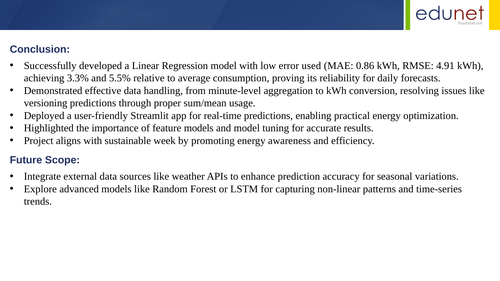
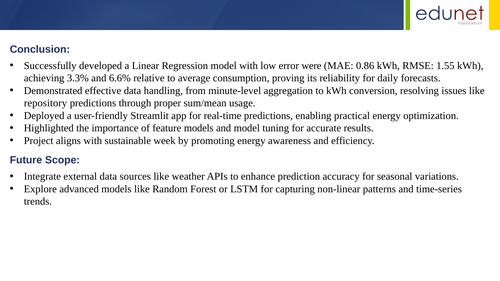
used: used -> were (311, 66)
4.91: 4.91 -> 1.55 (445, 66)
5.5%: 5.5% -> 6.6% (120, 78)
versioning: versioning -> repository (46, 103)
